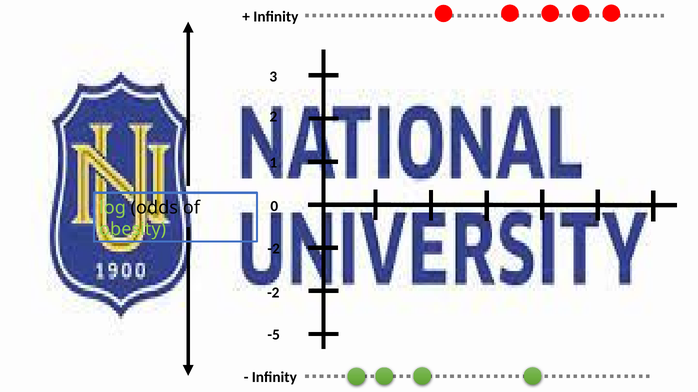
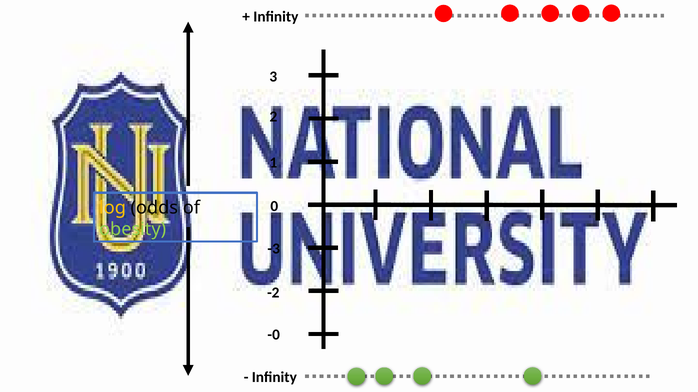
log colour: light green -> yellow (113, 208)
-2: -2 -> -3 (274, 249)
-5: -5 -> -0 (274, 335)
